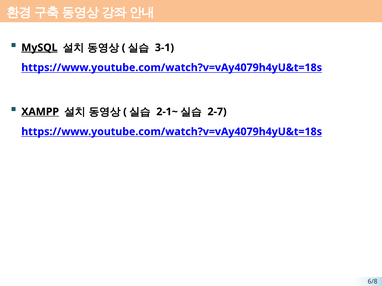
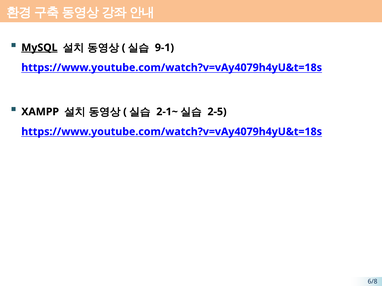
3-1: 3-1 -> 9-1 (164, 48)
XAMPP underline: present -> none (40, 112)
2-7: 2-7 -> 2-5 (217, 112)
